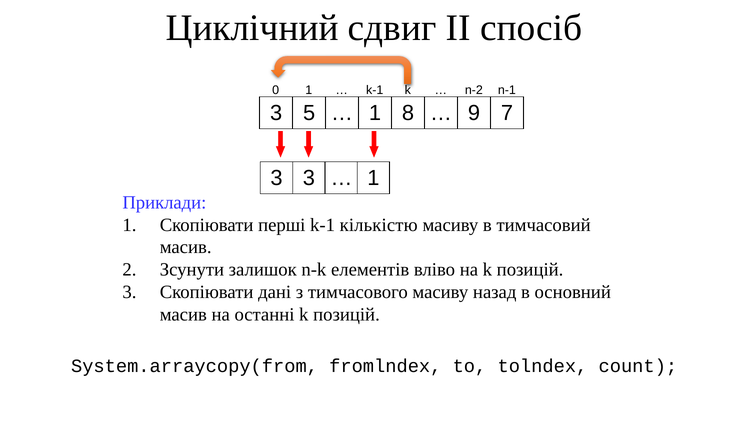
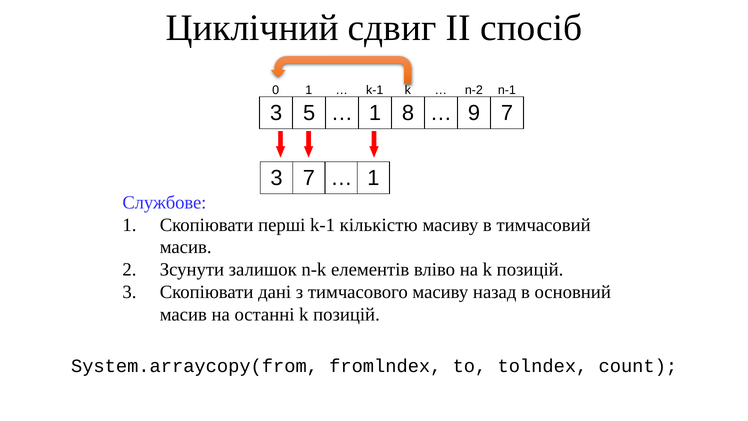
3 3: 3 -> 7 (309, 178)
Приклади: Приклади -> Службове (164, 202)
